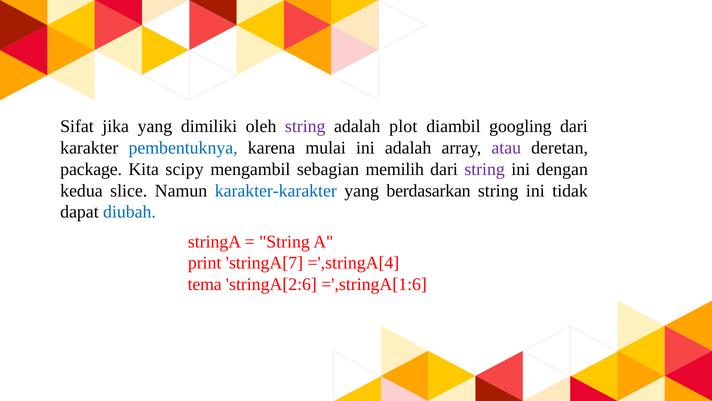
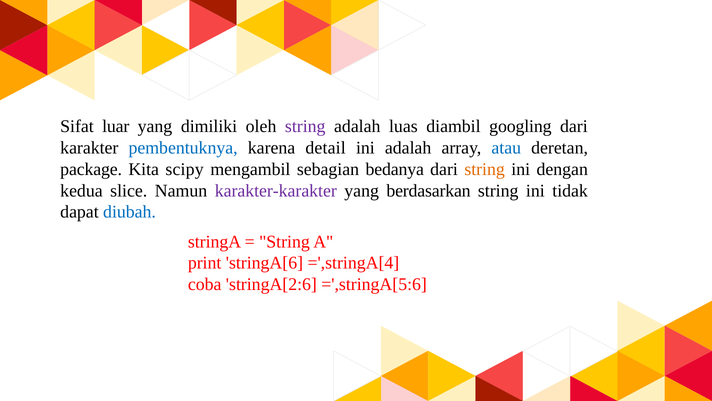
jika: jika -> luar (116, 126)
plot: plot -> luas (403, 126)
mulai: mulai -> detail (326, 148)
atau colour: purple -> blue (506, 148)
memilih: memilih -> bedanya (395, 169)
string colour: purple -> orange (485, 169)
karakter-karakter colour: blue -> purple (276, 190)
stringA[7: stringA[7 -> stringA[6 (264, 263)
tema: tema -> coba (205, 284)
=',stringA[1:6: =',stringA[1:6 -> =',stringA[5:6 (374, 284)
